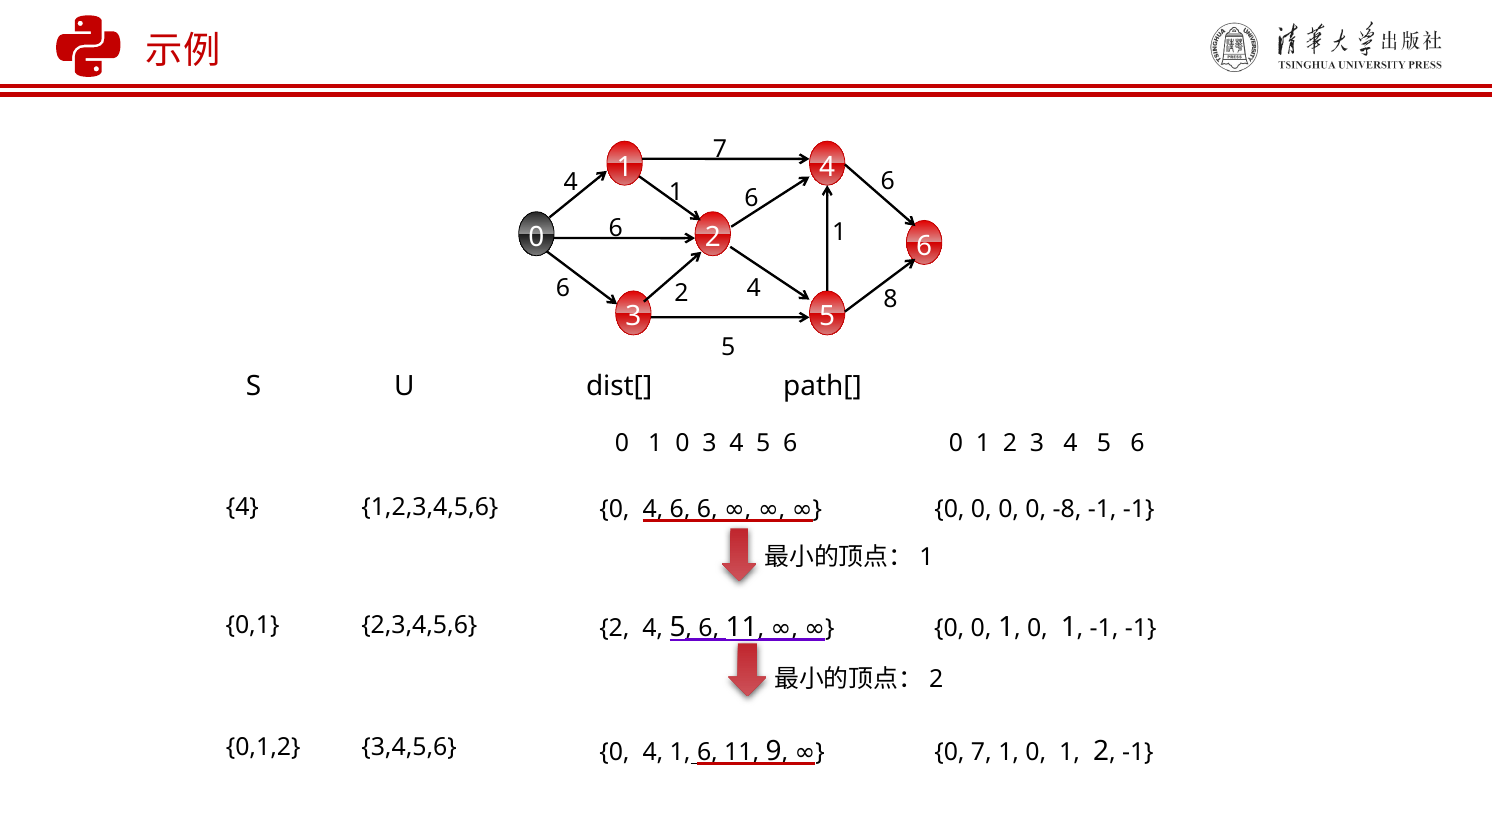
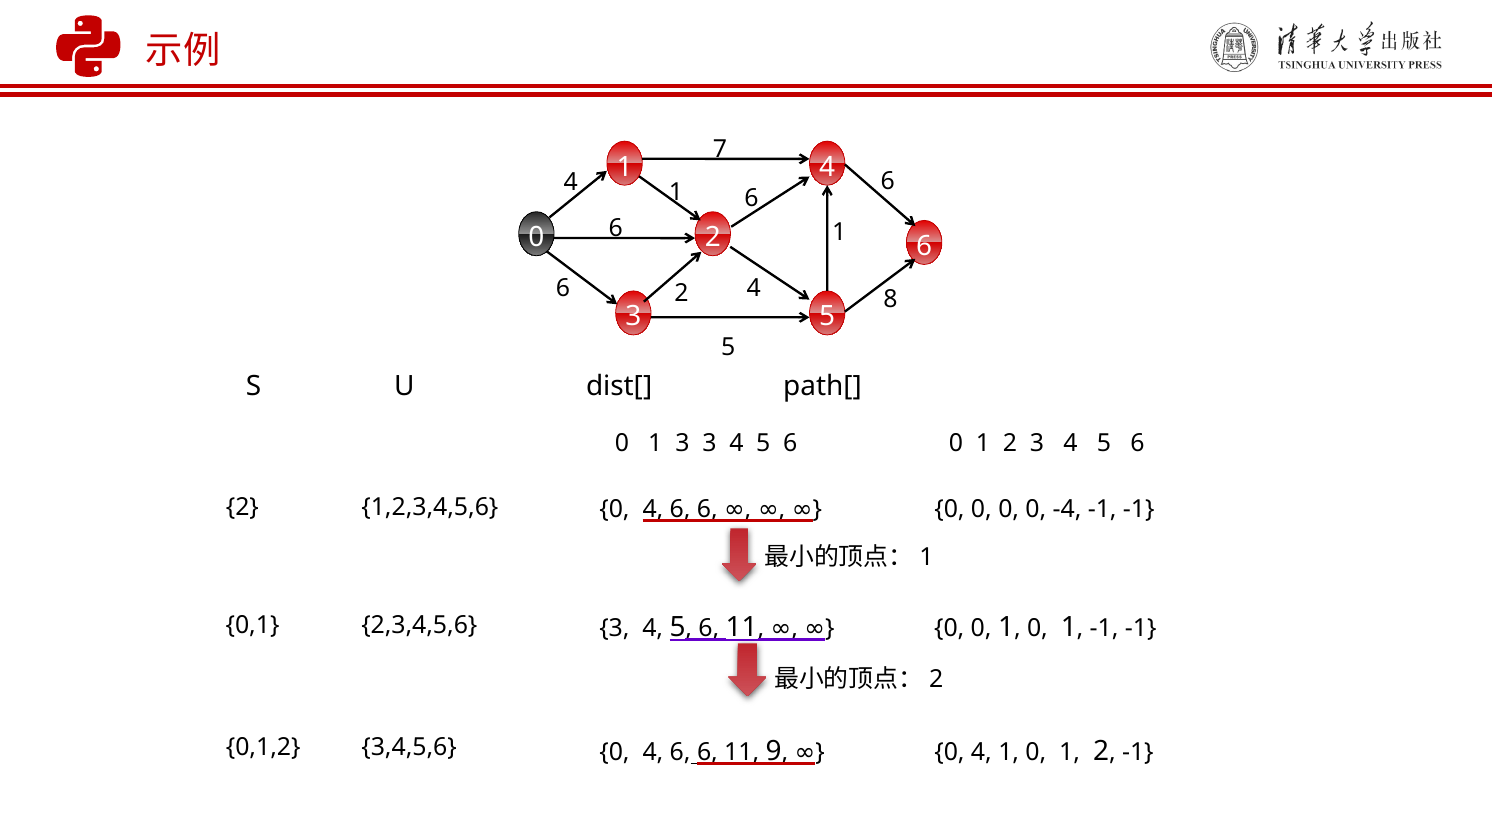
0: 0 -> 3 (682, 443)
-8: -8 -> -4 (1067, 509)
4: 4 -> 2 (242, 508)
2,3,4,5,6 2: 2 -> 3 (614, 628)
3,4,5,6 0 4 1: 1 -> 6 (680, 752)
7: 7 -> 4 (981, 752)
